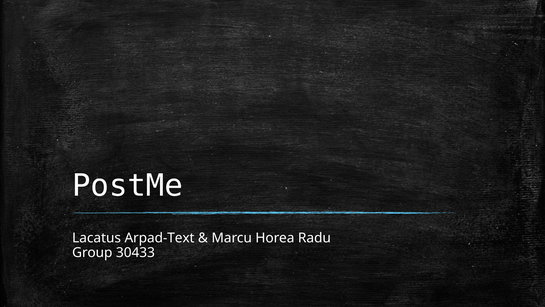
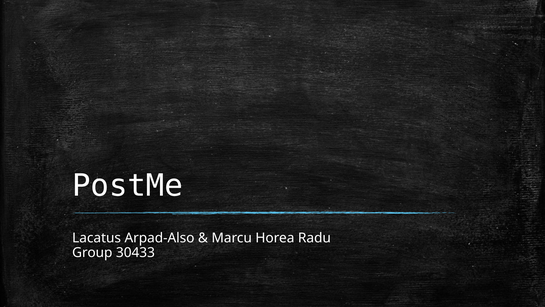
Arpad-Text: Arpad-Text -> Arpad-Also (159, 238)
